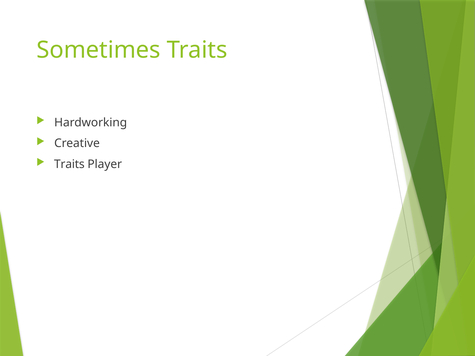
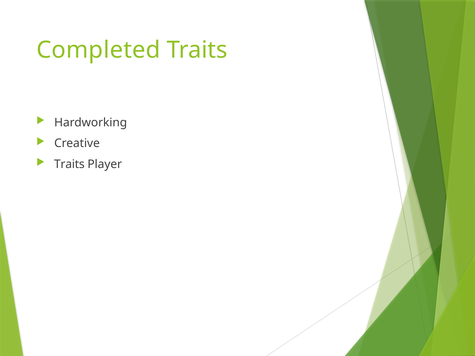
Sometimes: Sometimes -> Completed (98, 50)
